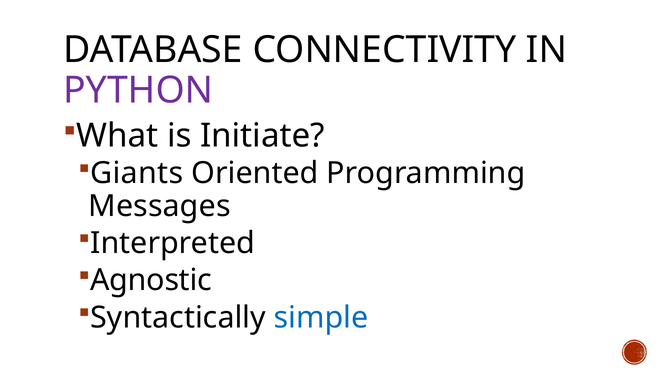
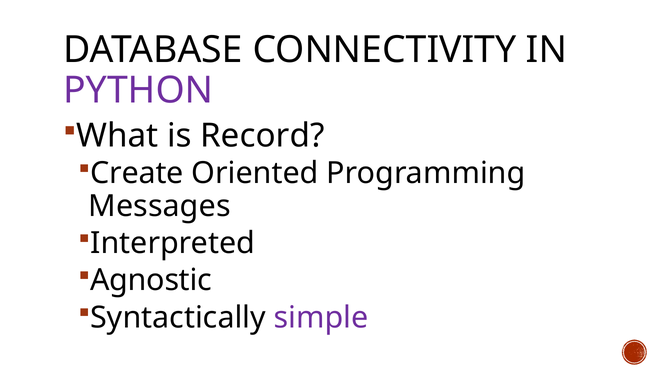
Initiate: Initiate -> Record (262, 136)
Giants: Giants -> Create (137, 173)
simple colour: blue -> purple (321, 318)
